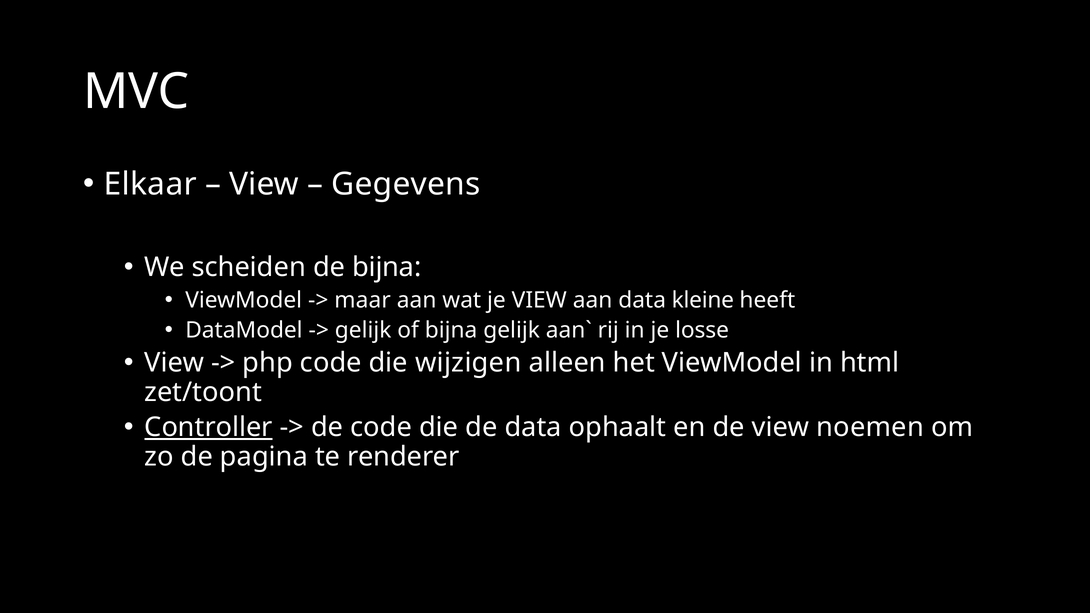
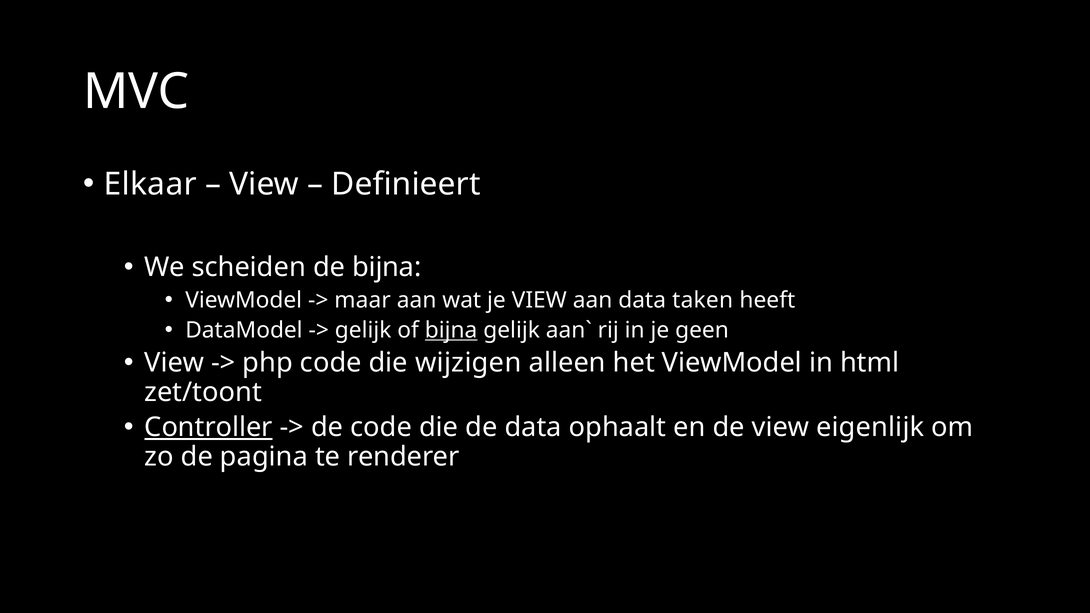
Gegevens: Gegevens -> Definieert (406, 184)
kleine: kleine -> taken (703, 300)
bijna underline: none -> present (451, 330)
losse: losse -> geen (702, 330)
noemen: noemen -> eigenlijk (870, 427)
